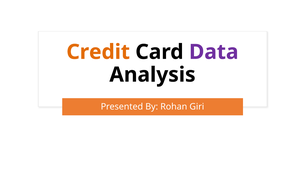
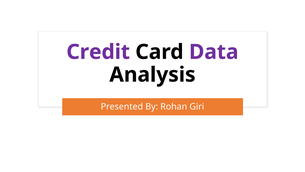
Credit colour: orange -> purple (98, 52)
